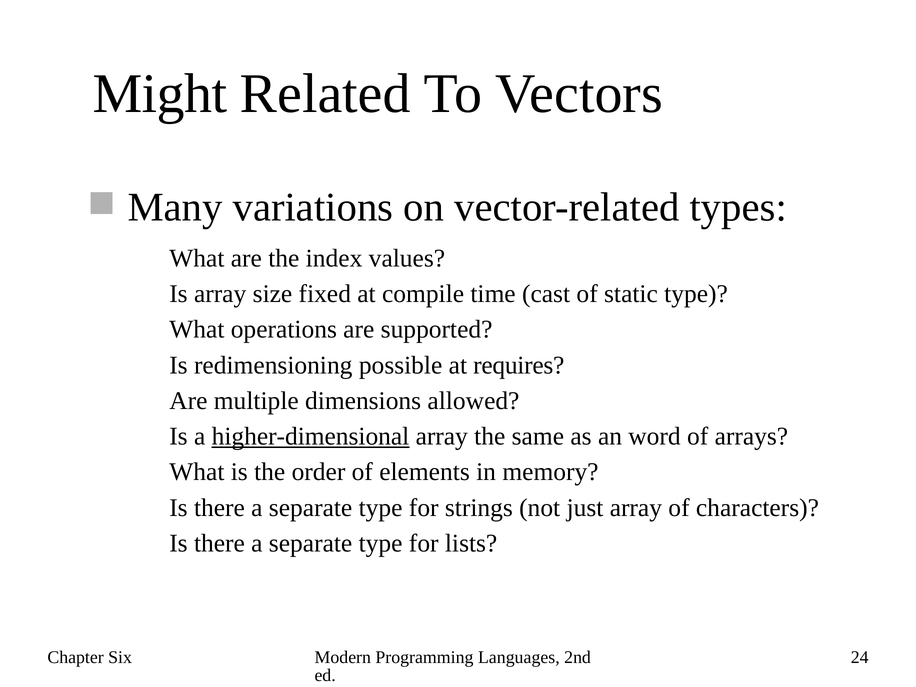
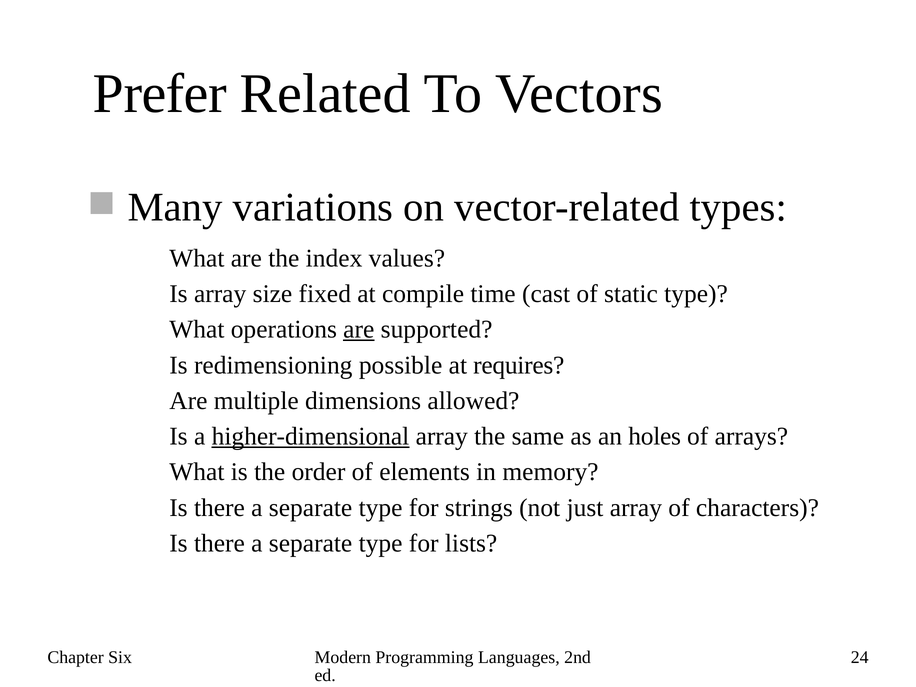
Might: Might -> Prefer (160, 94)
are underline: none -> present (359, 329)
word: word -> holes (655, 436)
